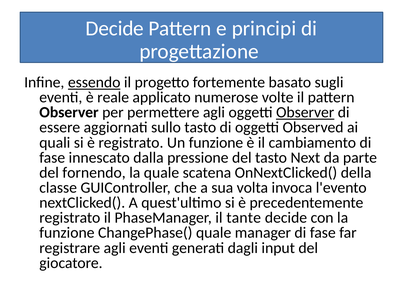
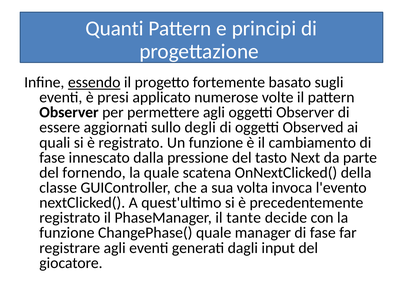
Decide: Decide -> Quanti (115, 29)
reale: reale -> presi (113, 97)
Observer underline: present -> none (305, 113)
sullo tasto: tasto -> degli (200, 128)
